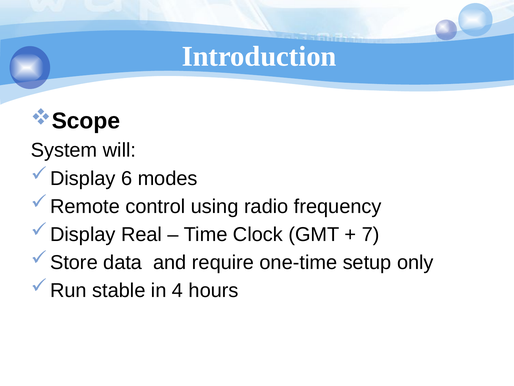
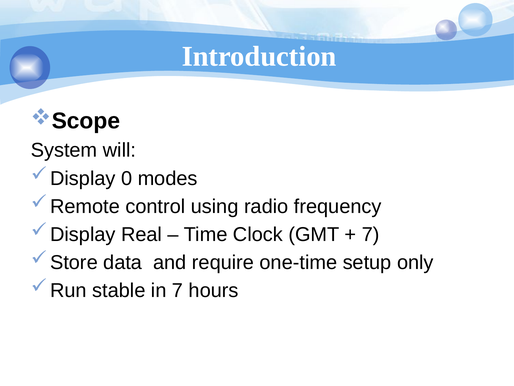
6: 6 -> 0 (127, 178)
in 4: 4 -> 7 (178, 290)
